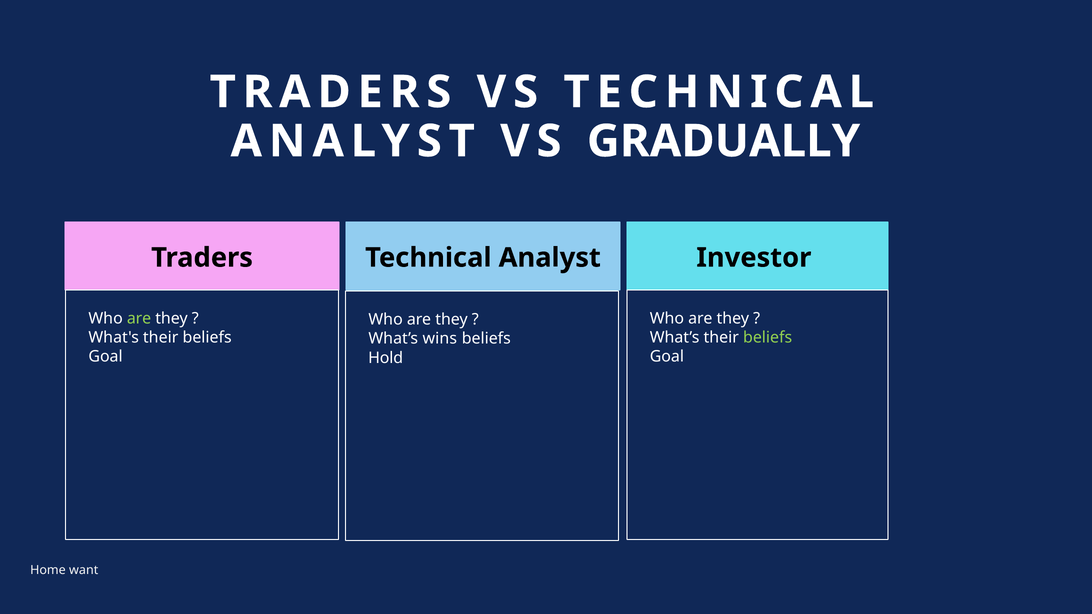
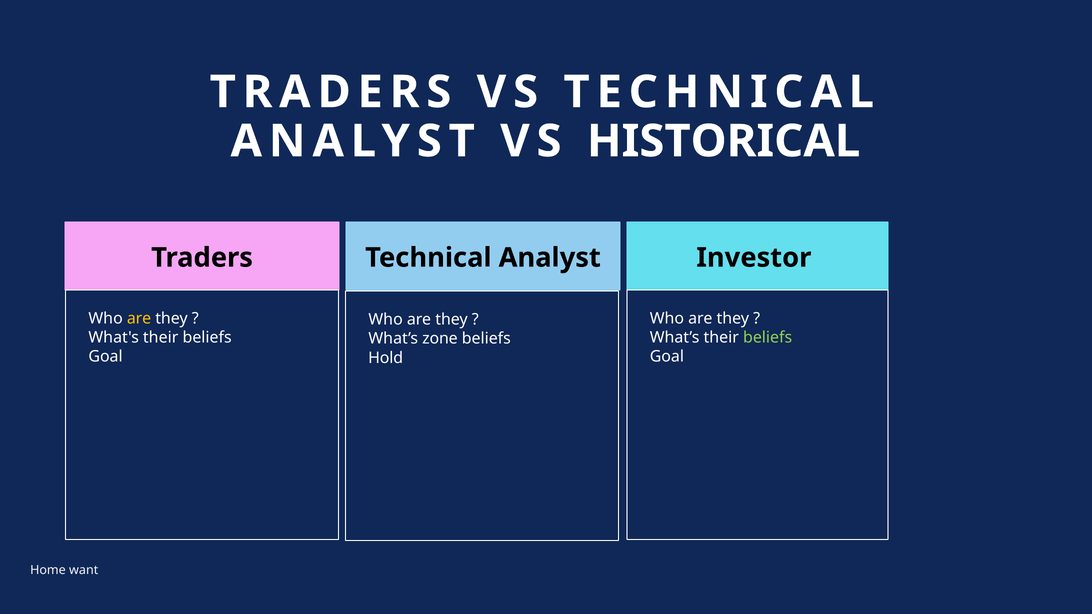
GRADUALLY: GRADUALLY -> HISTORICAL (724, 141)
are colour: light green -> yellow (139, 319)
wins: wins -> zone (440, 339)
